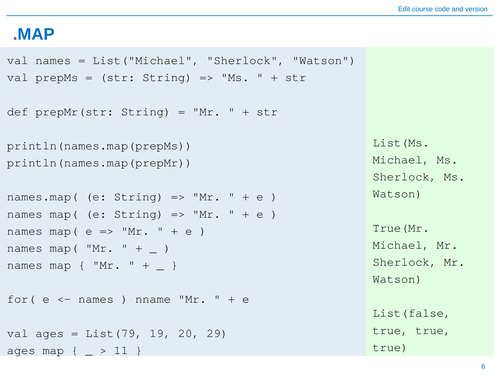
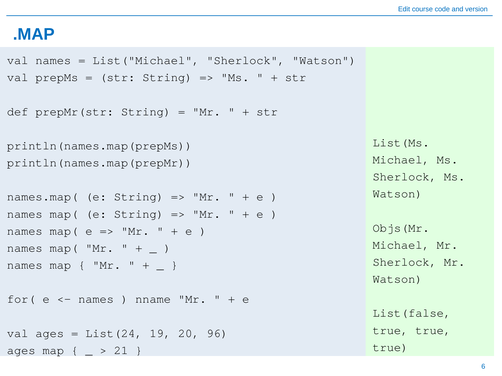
True(Mr: True(Mr -> Objs(Mr (401, 228)
List(79: List(79 -> List(24 (114, 334)
29: 29 -> 96 (217, 334)
11: 11 -> 21 (121, 351)
